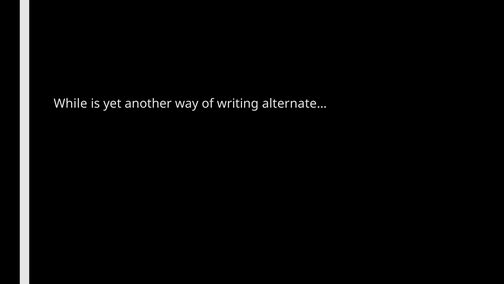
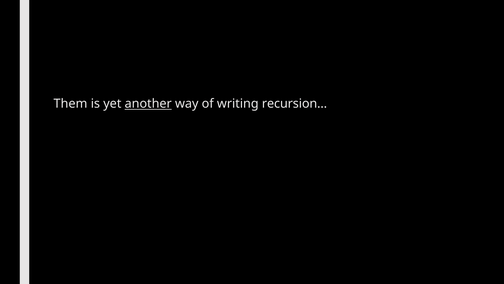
While: While -> Them (70, 104)
another underline: none -> present (148, 104)
alternate…: alternate… -> recursion… (295, 104)
